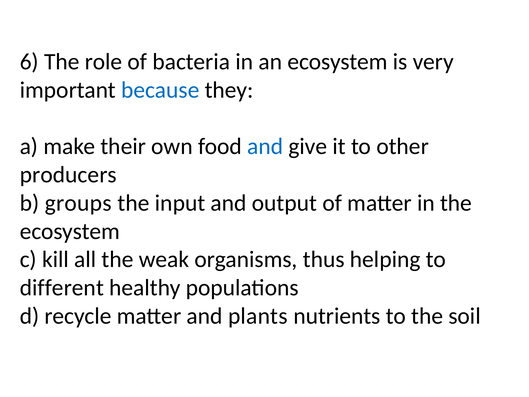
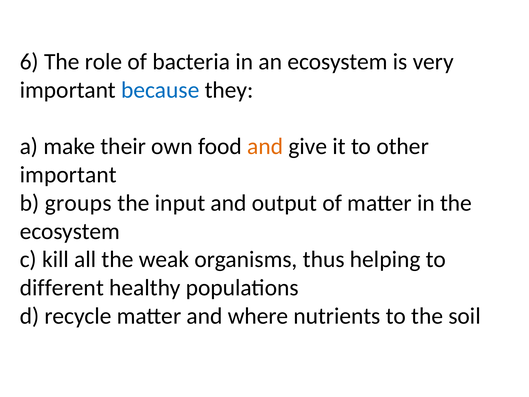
and colour: blue -> orange (265, 146)
producers: producers -> important (68, 175)
plants: plants -> where (258, 316)
